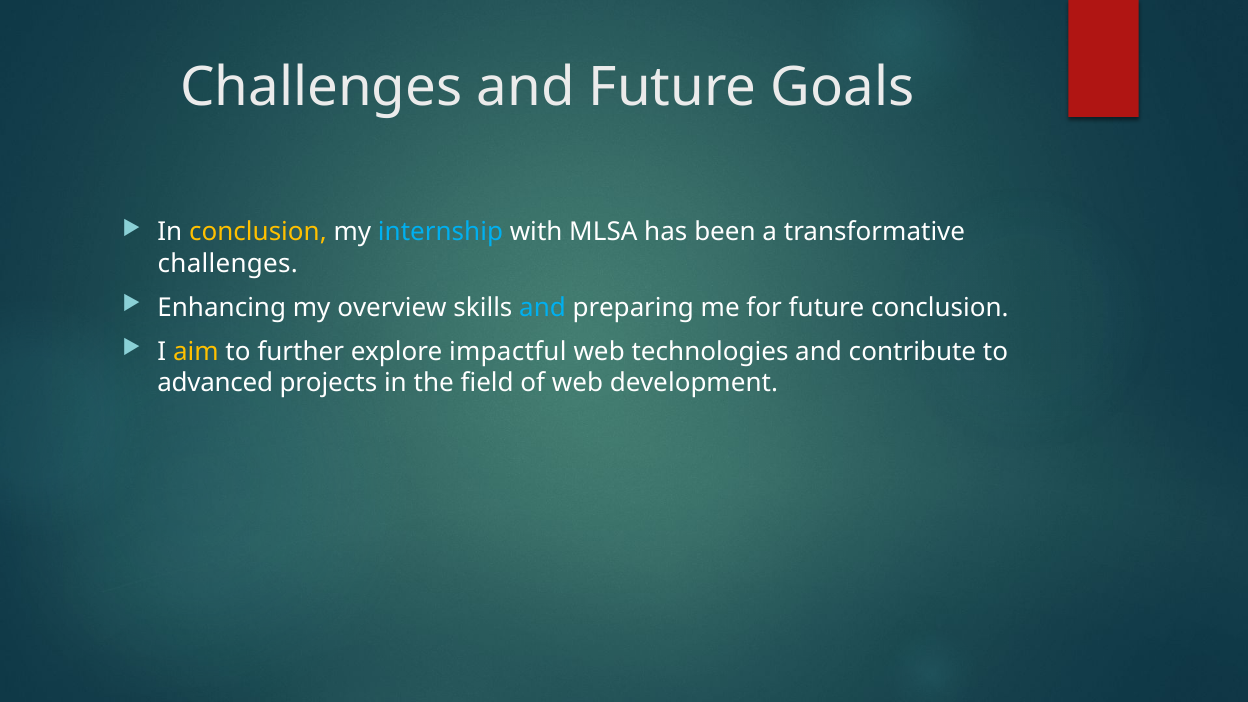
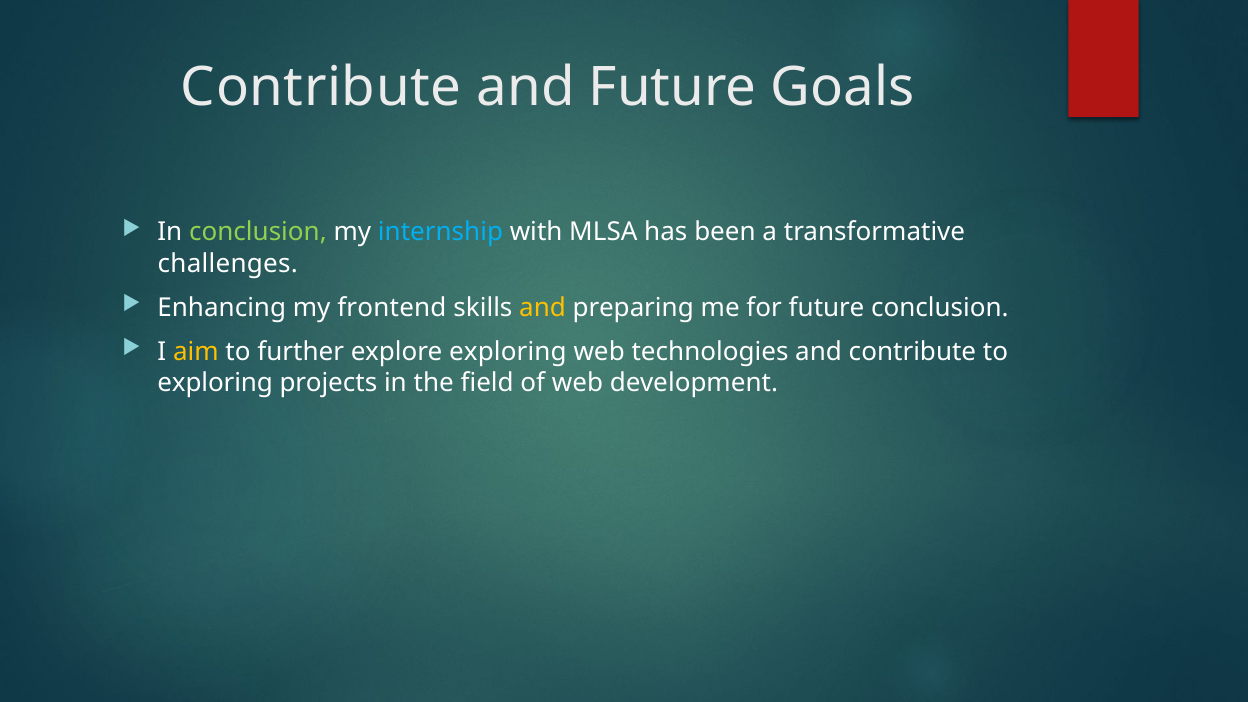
Challenges: Challenges -> Contribute (321, 88)
conclusion colour: yellow -> light green (258, 232)
overview: overview -> frontend (392, 308)
and colour: light blue -> yellow (543, 308)
explore impactful: impactful -> exploring (508, 352)
advanced: advanced -> exploring (215, 383)
